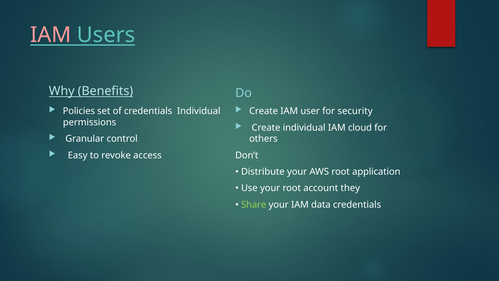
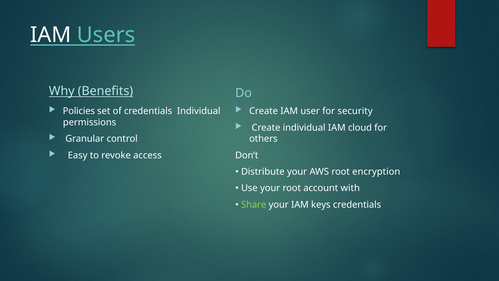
IAM colour: pink -> white (51, 35)
application: application -> encryption (376, 172)
they: they -> with (350, 188)
data: data -> keys (321, 204)
